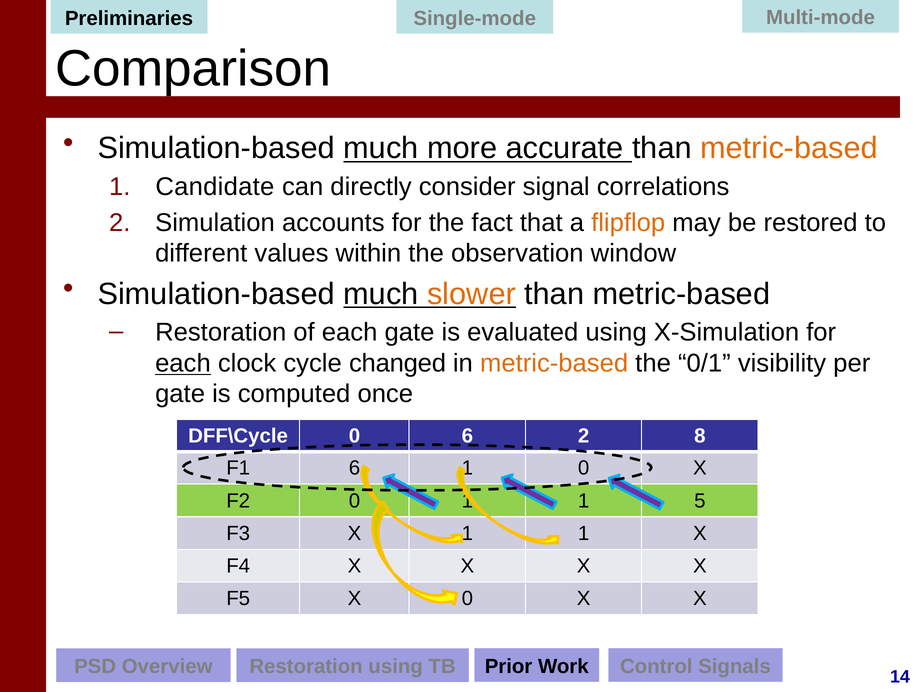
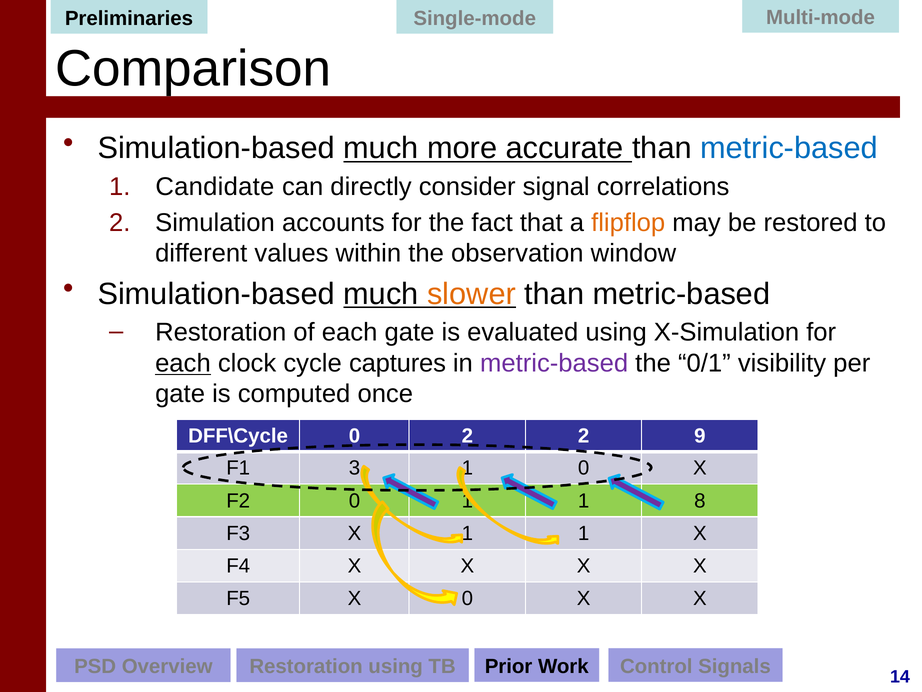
metric-based colour: orange -> blue (789, 148)
changed: changed -> captures (397, 363)
metric-based colour: orange -> purple (554, 363)
0 6: 6 -> 2 (467, 436)
8: 8 -> 9 (700, 436)
F1 6: 6 -> 3 (354, 468)
5: 5 -> 8 (700, 500)
